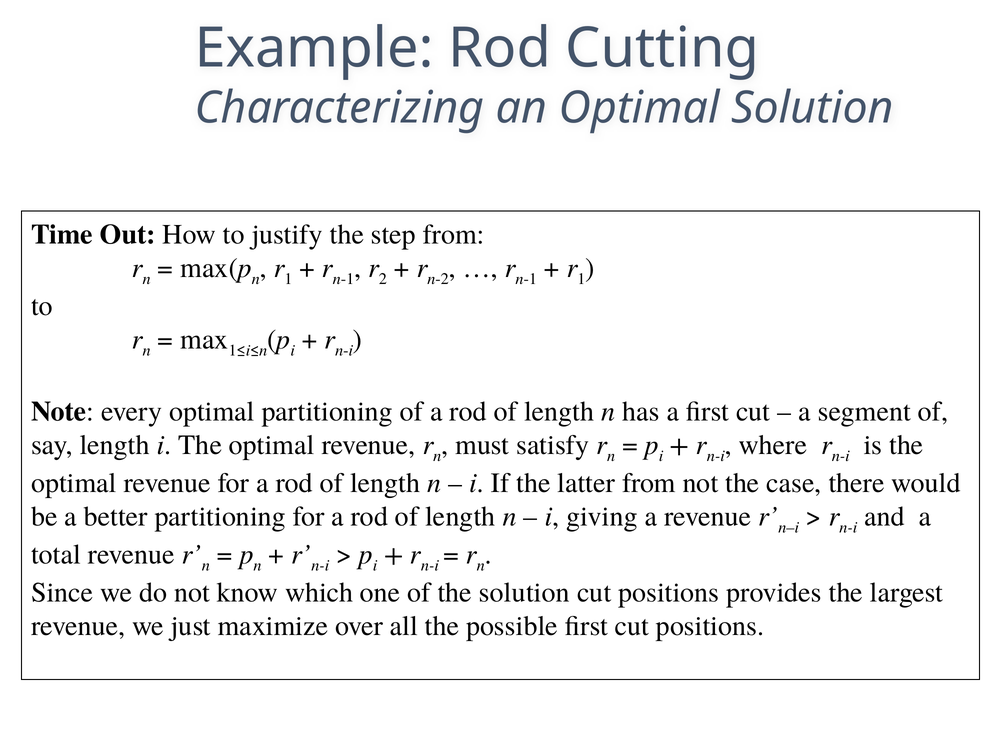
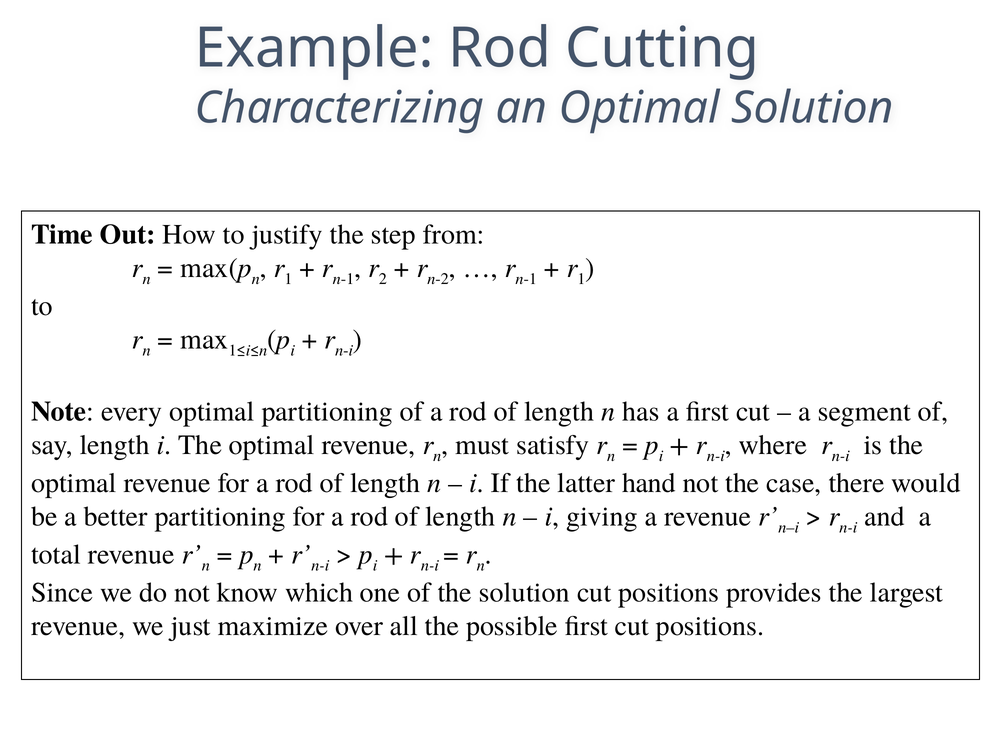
latter from: from -> hand (649, 483)
